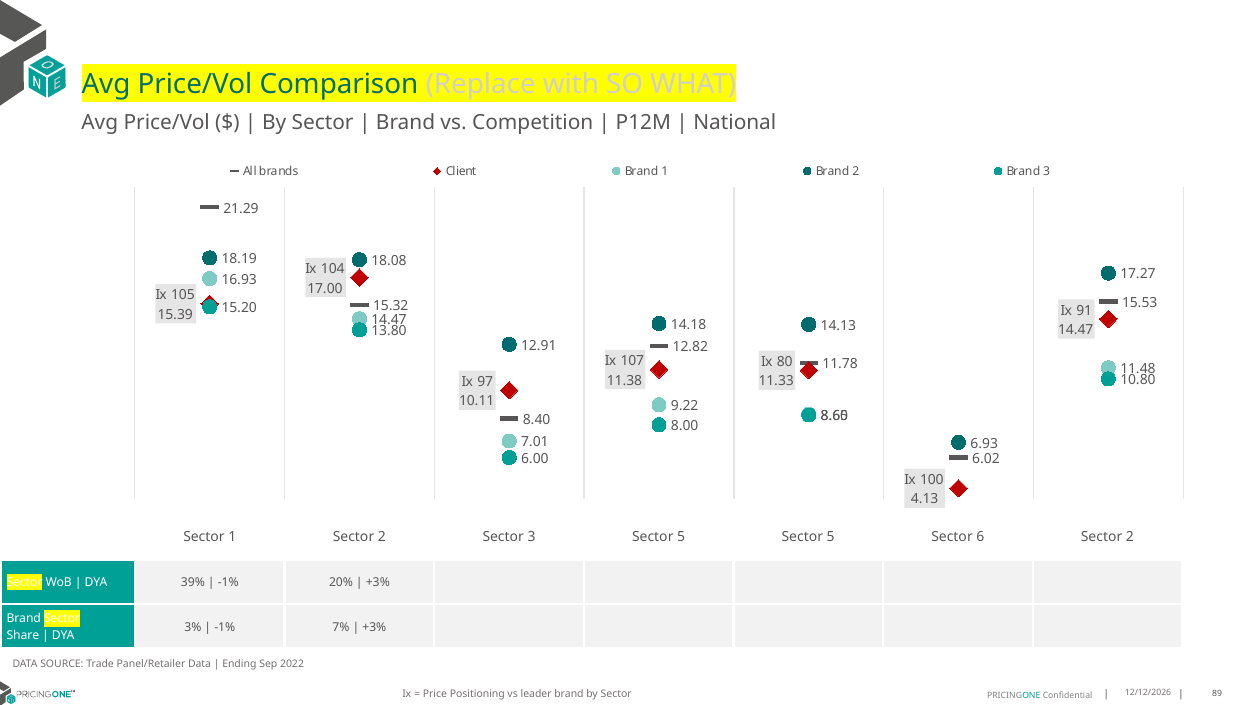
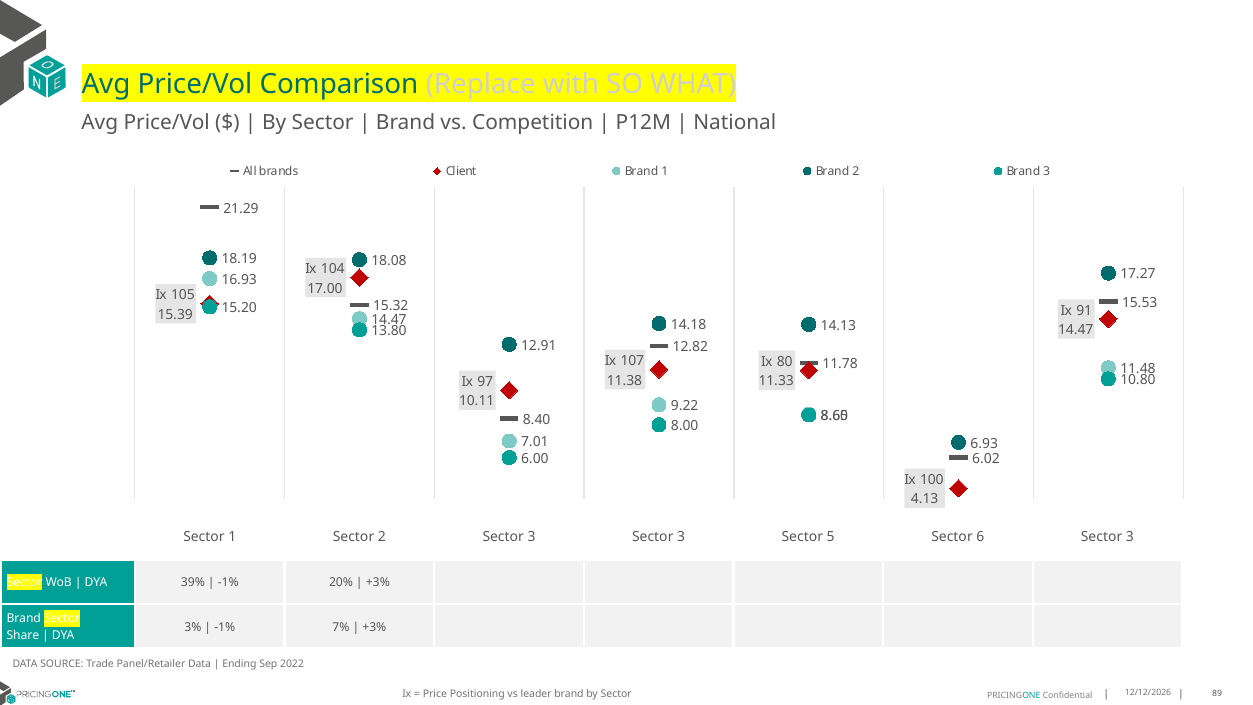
3 Sector 5: 5 -> 3 (681, 537)
6 Sector 2: 2 -> 3 (1130, 537)
